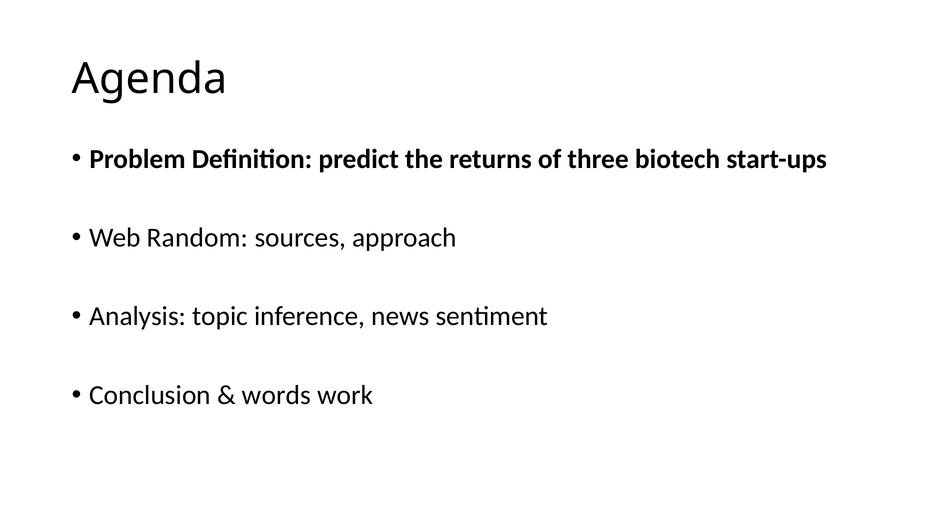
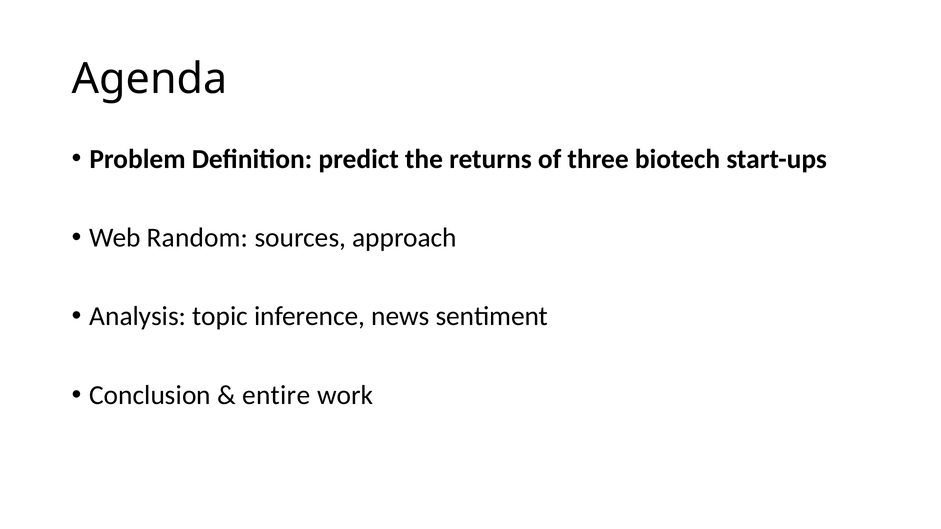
words: words -> entire (276, 395)
